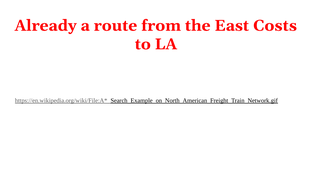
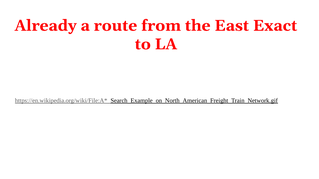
Costs: Costs -> Exact (275, 26)
